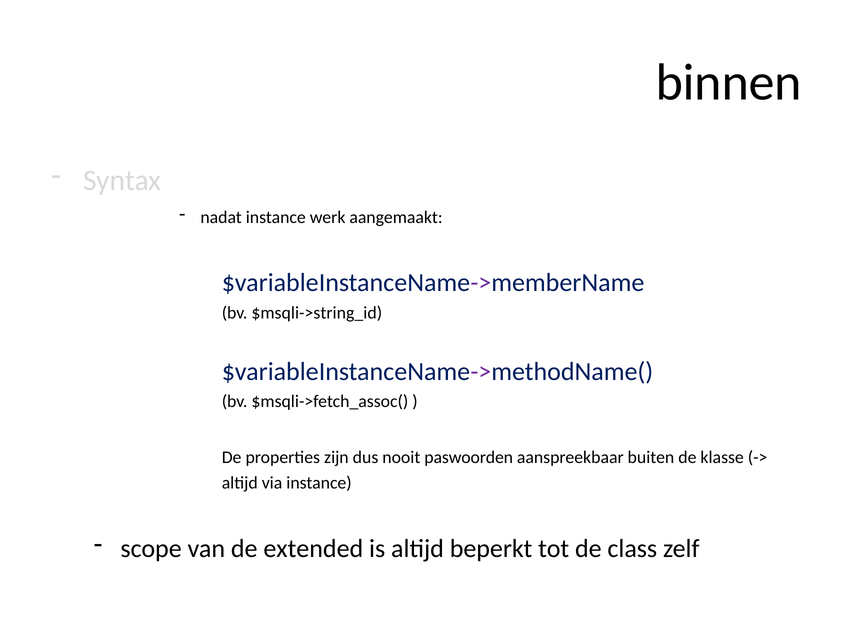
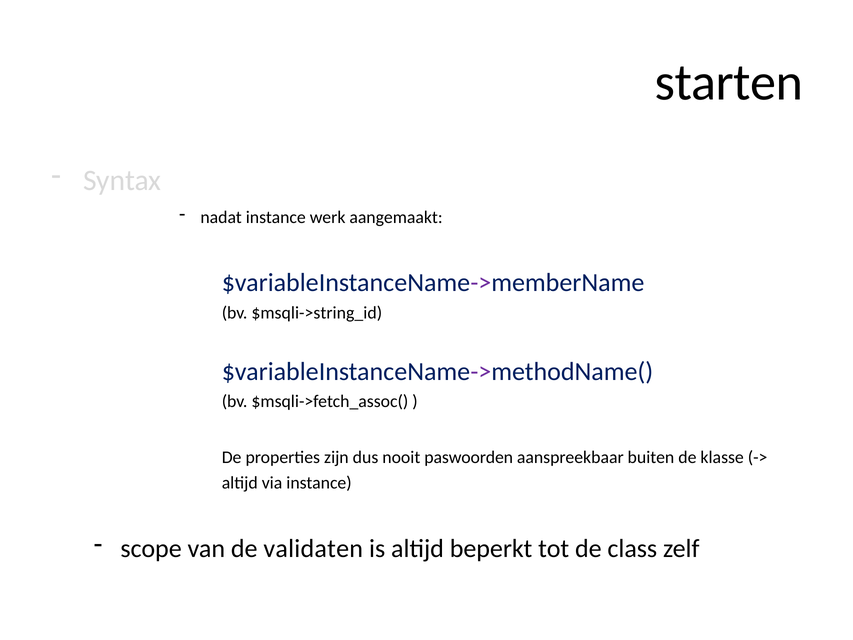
binnen: binnen -> starten (729, 83)
extended: extended -> validaten (313, 548)
